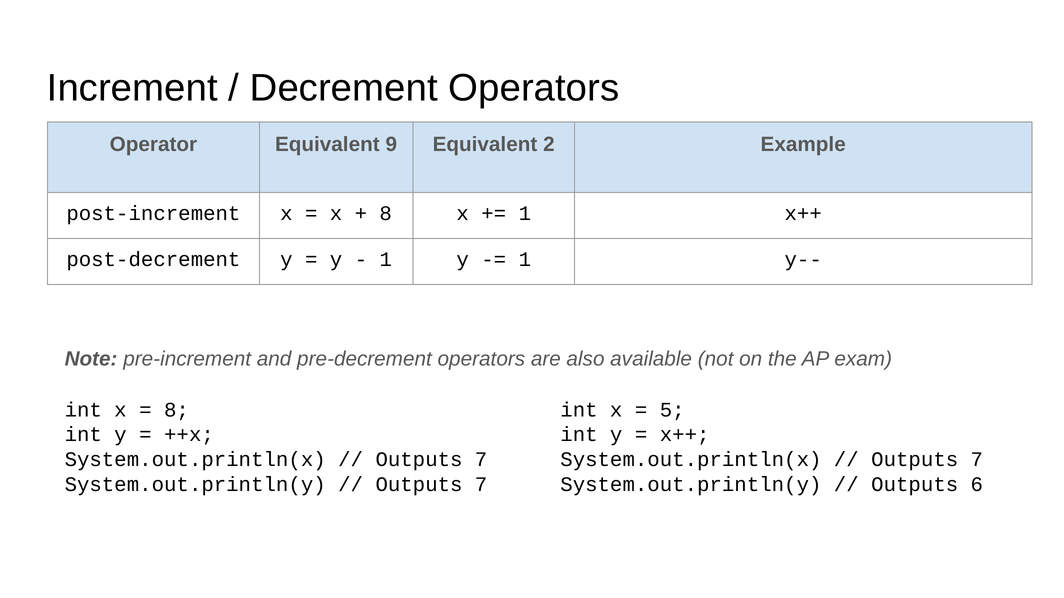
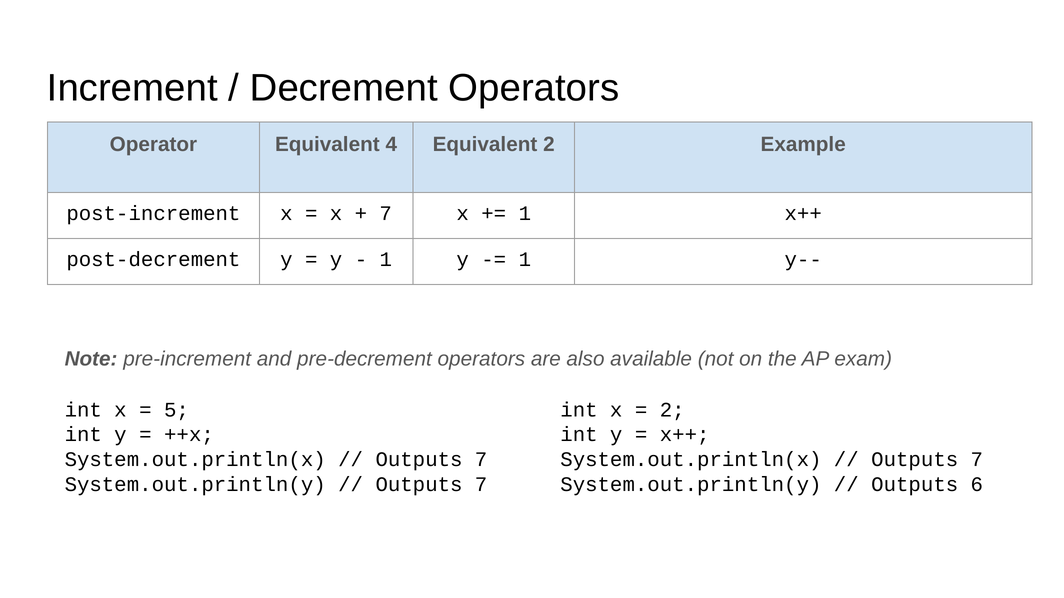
9: 9 -> 4 (391, 144)
8: 8 -> 7 (386, 214)
8: 8 -> 5 (176, 410)
5: 5 -> 2 (672, 410)
